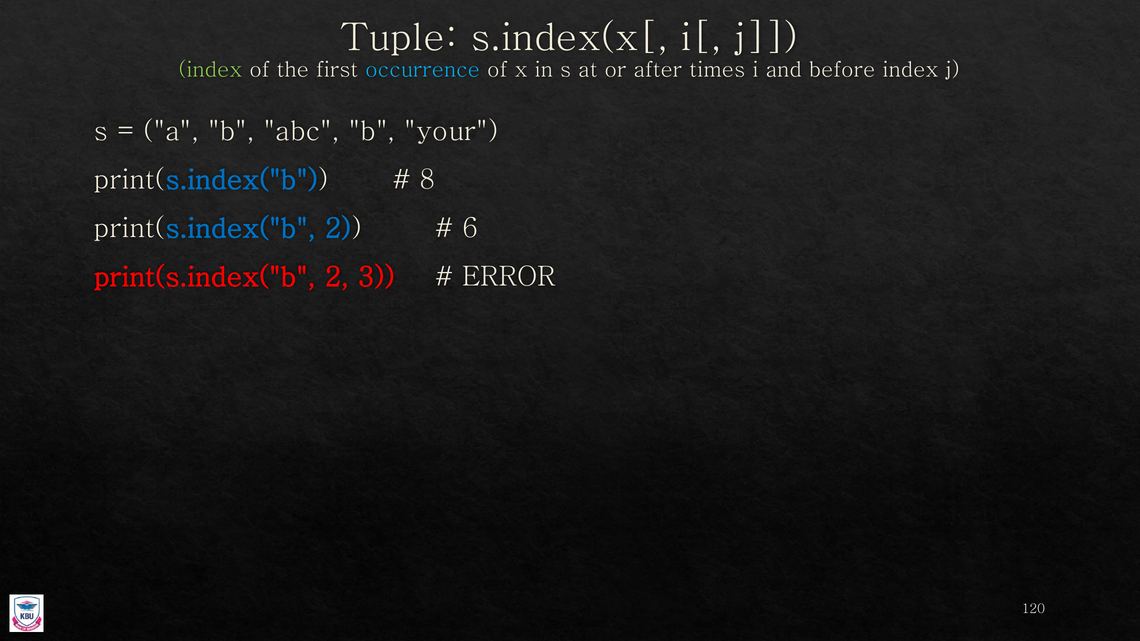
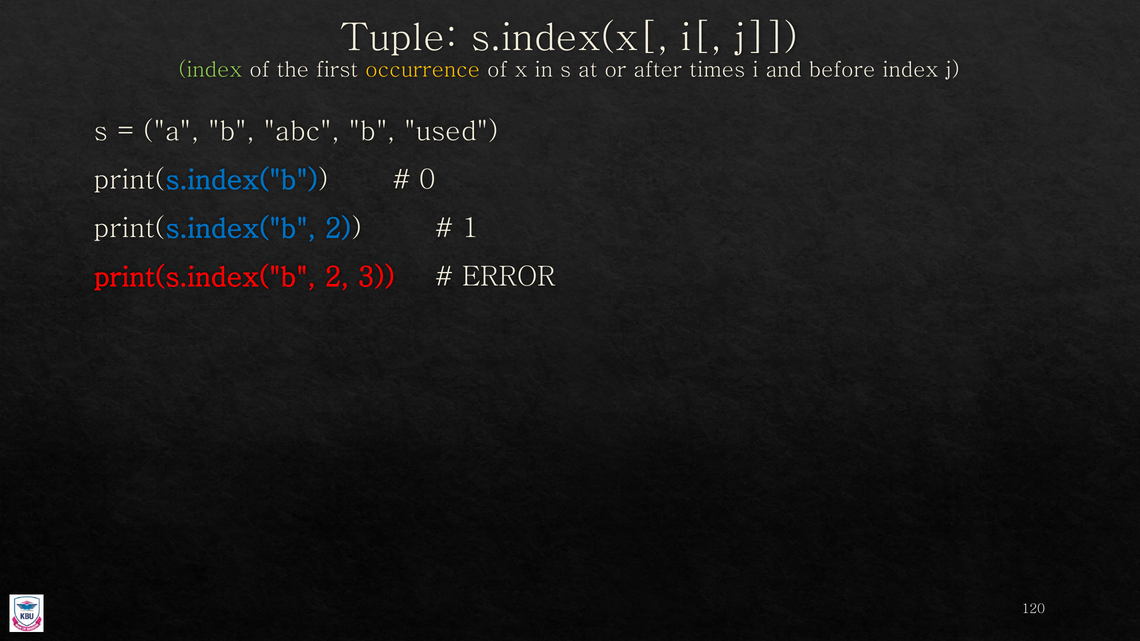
occurrence colour: light blue -> yellow (423, 70)
your: your -> used (452, 131)
8: 8 -> 0 (427, 180)
6: 6 -> 1 (470, 228)
